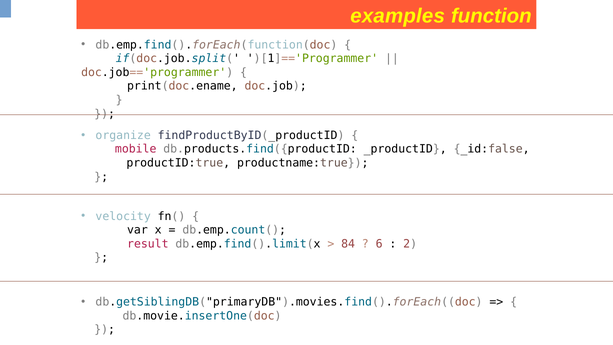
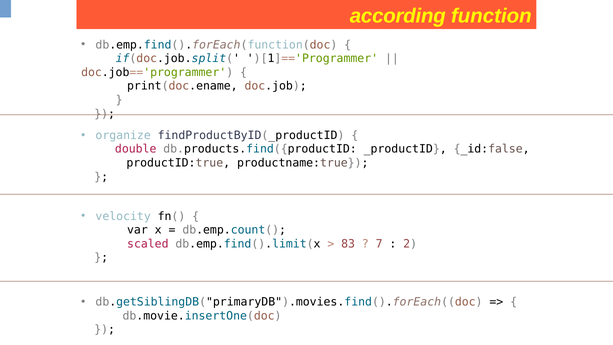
examples: examples -> according (398, 16)
mobile: mobile -> double (136, 149)
result: result -> scaled (148, 244)
84: 84 -> 83 (348, 244)
6: 6 -> 7 (379, 244)
